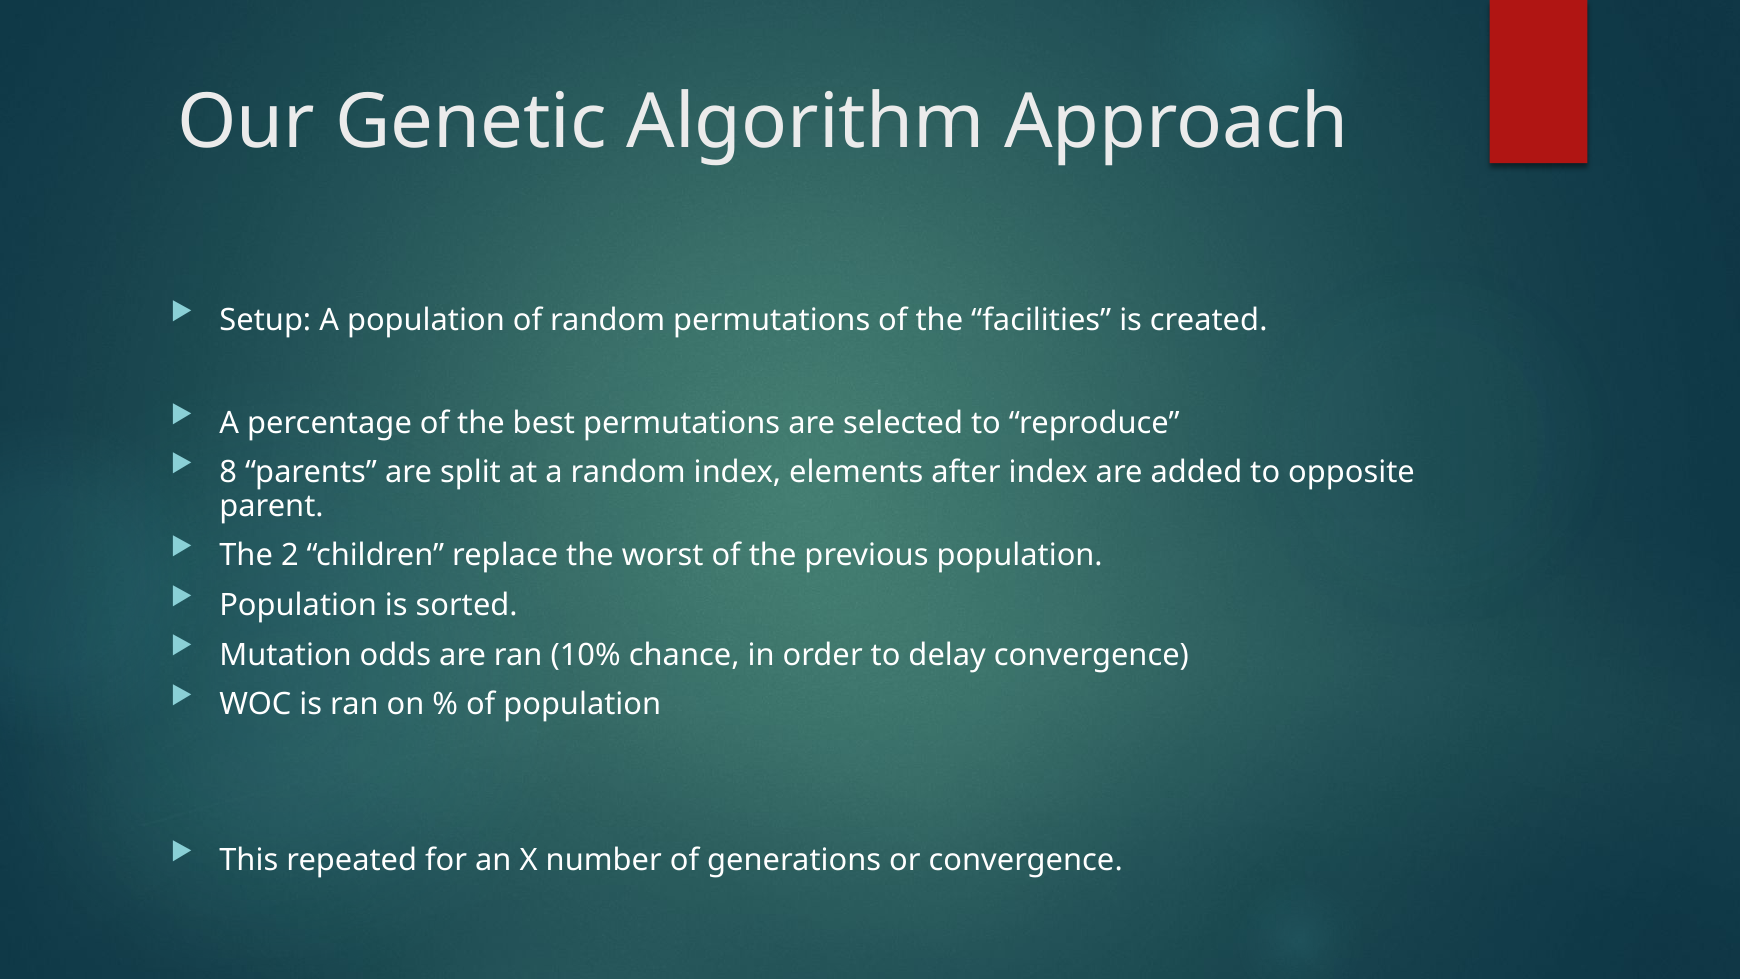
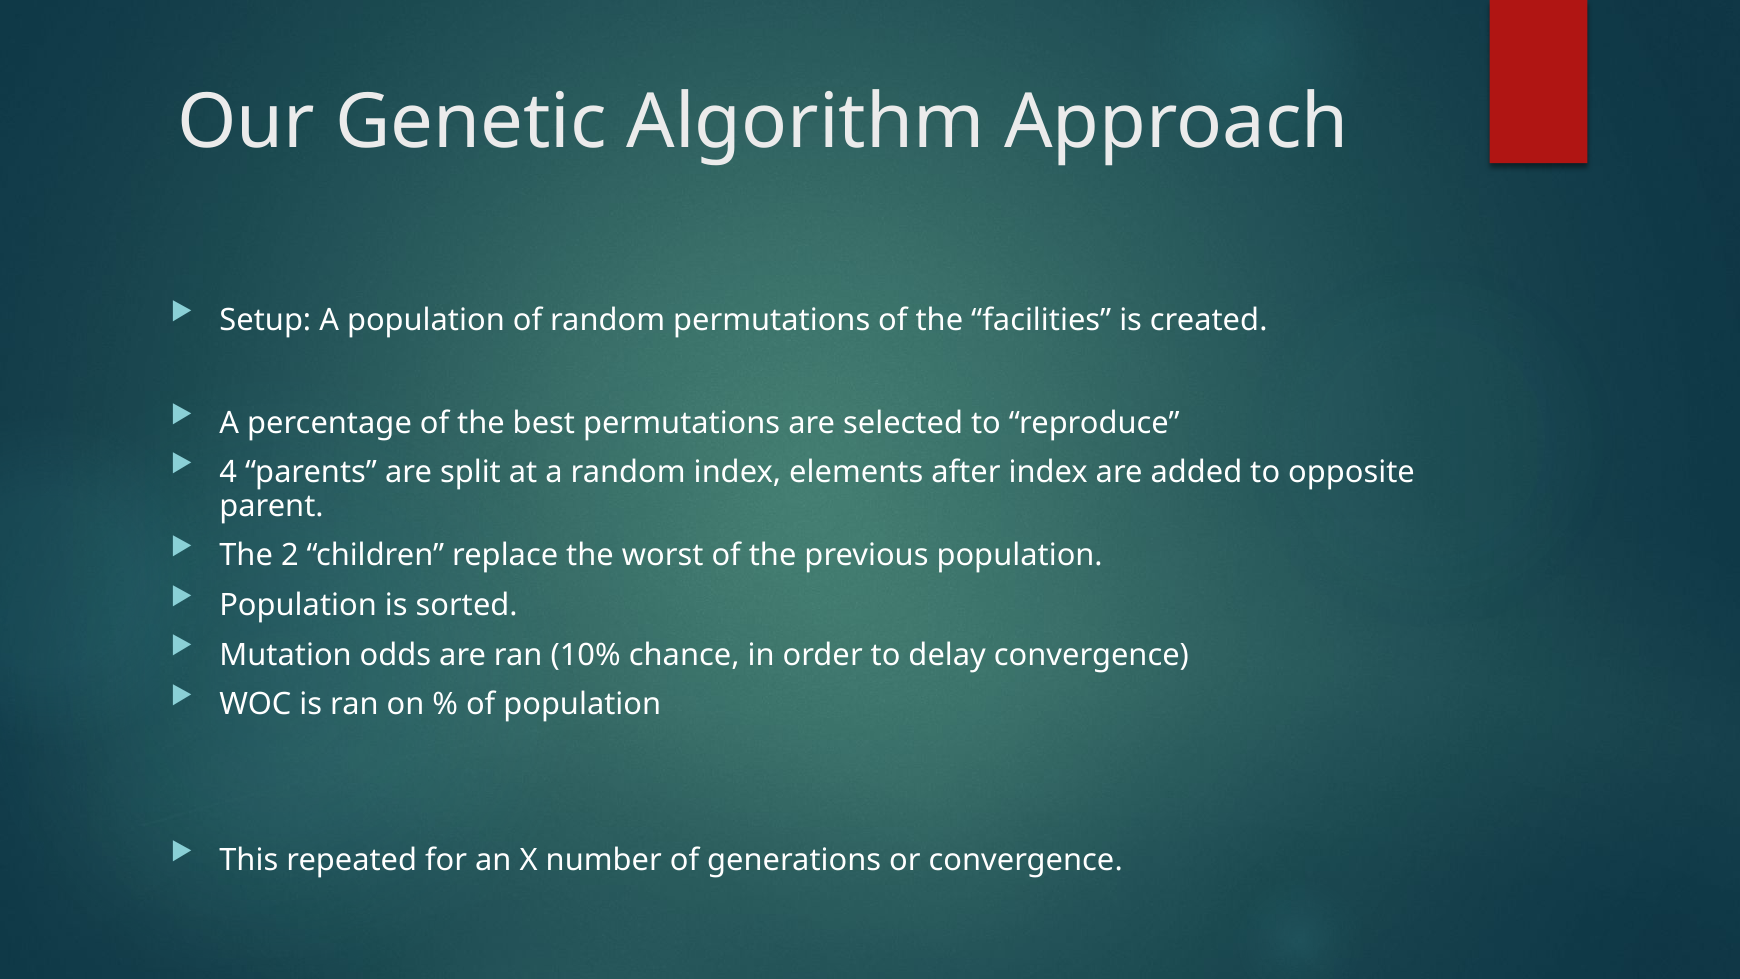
8: 8 -> 4 (228, 473)
